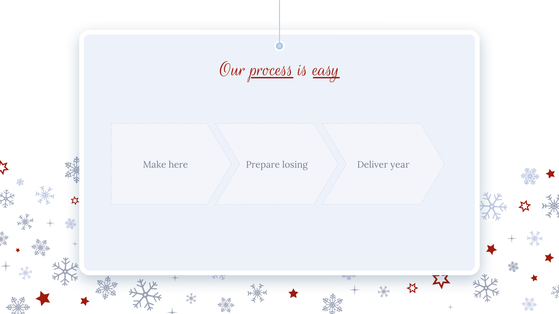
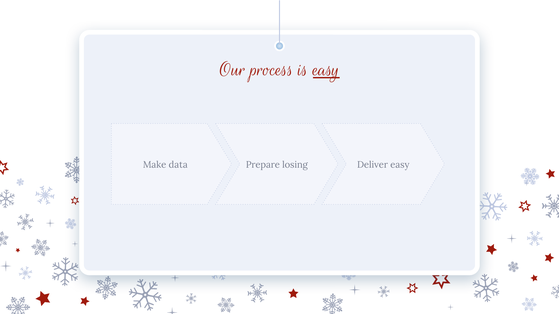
process underline: present -> none (272, 68)
here: here -> data (178, 165)
Deliver year: year -> easy (400, 165)
